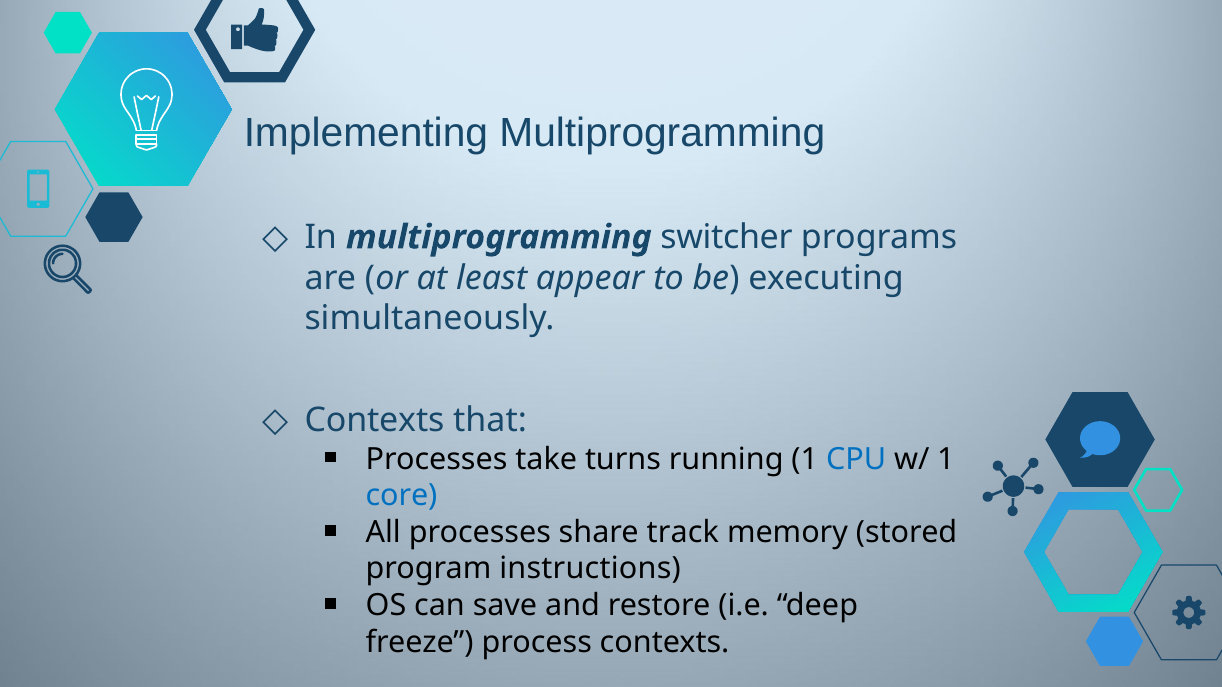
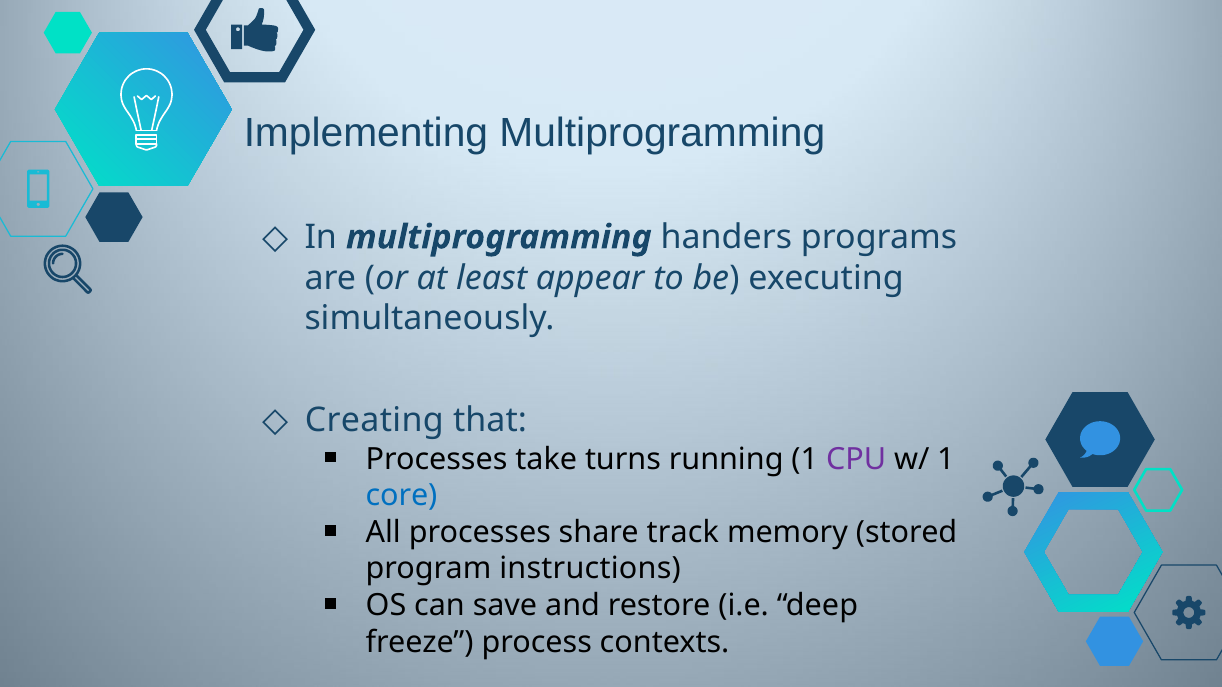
switcher: switcher -> handers (726, 237)
Contexts: Contexts -> Creating (374, 421)
CPU colour: blue -> purple (856, 459)
